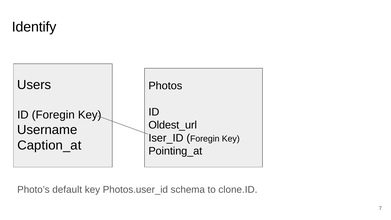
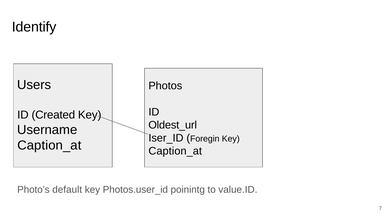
ID Foregin: Foregin -> Created (53, 115)
Pointing_at: Pointing_at -> Caption_at (175, 151)
schema: schema -> poinintg (188, 190)
clone.ID: clone.ID -> value.ID (238, 190)
